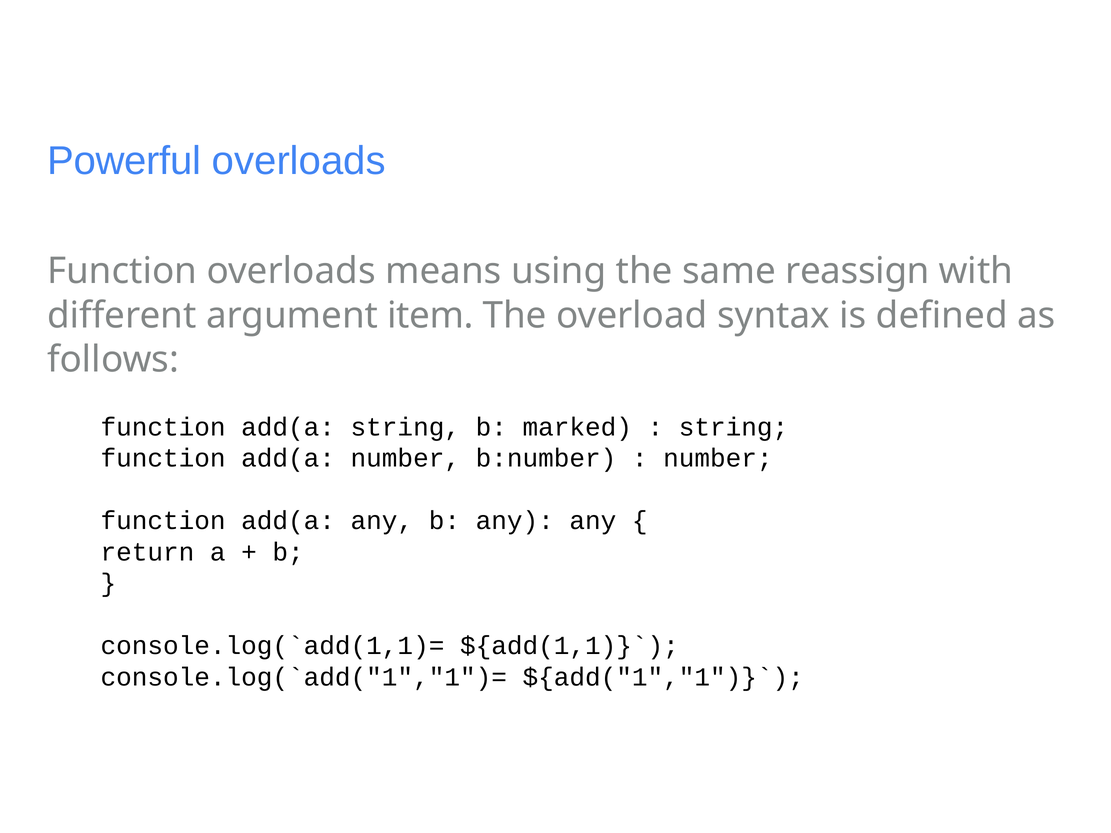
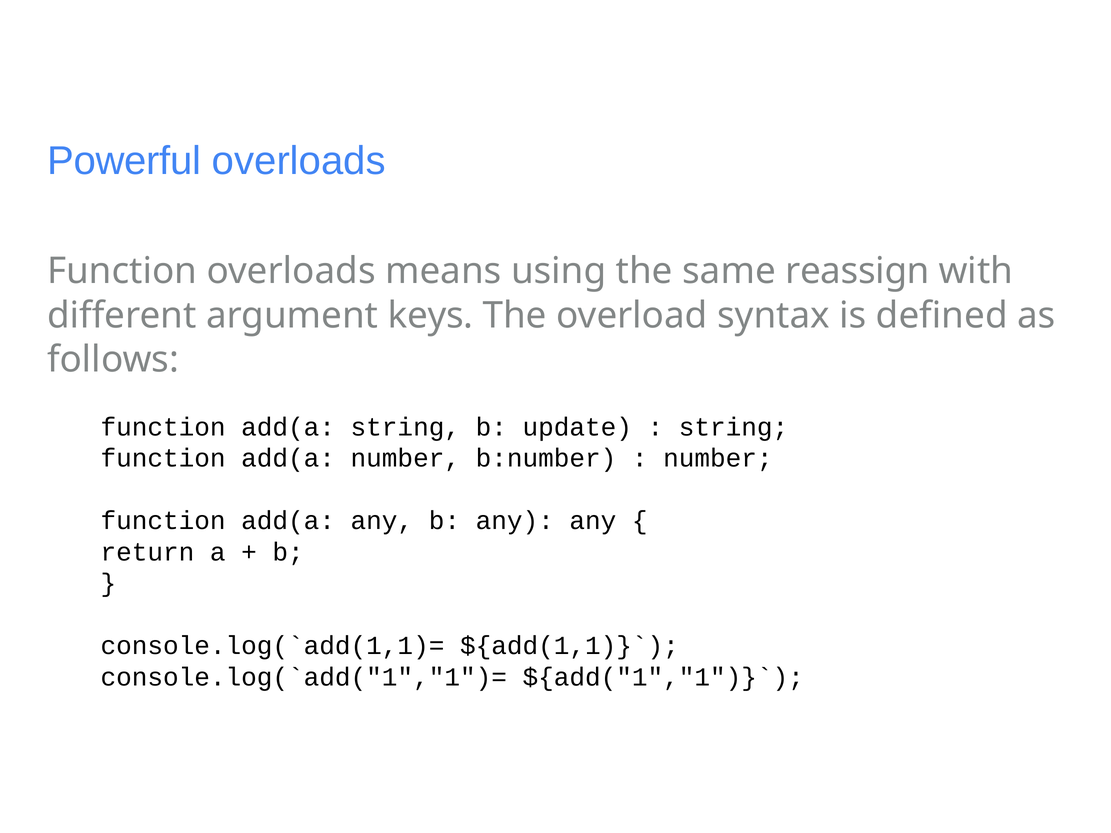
item: item -> keys (431, 316)
marked: marked -> update (577, 427)
